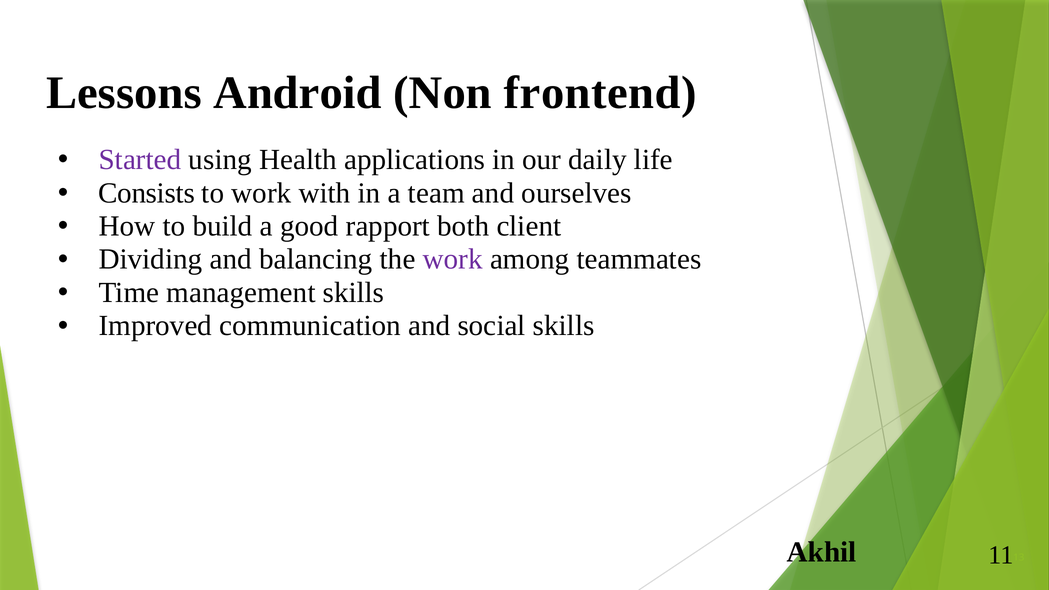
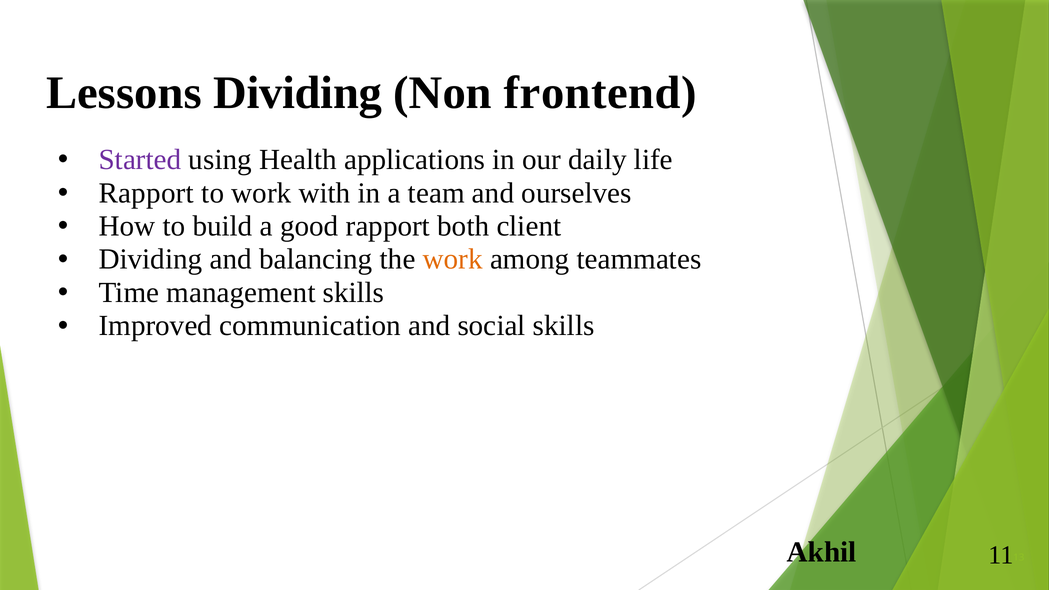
Lessons Android: Android -> Dividing (298, 93)
Consists: Consists -> Rapport (146, 193)
work colour: purple -> orange (453, 259)
